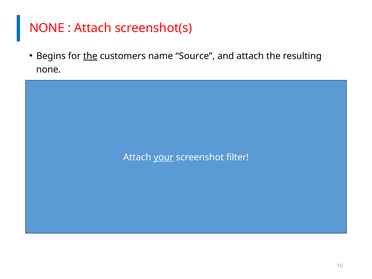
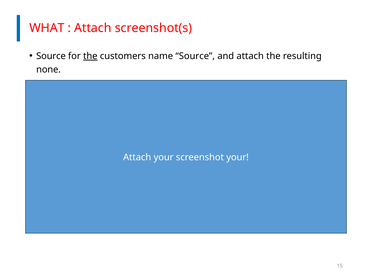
NONE: NONE -> WHAT (47, 28)
Begins: Begins -> Source (51, 56)
your underline: present -> none (164, 157)
screenshot filter: filter -> your (238, 157)
